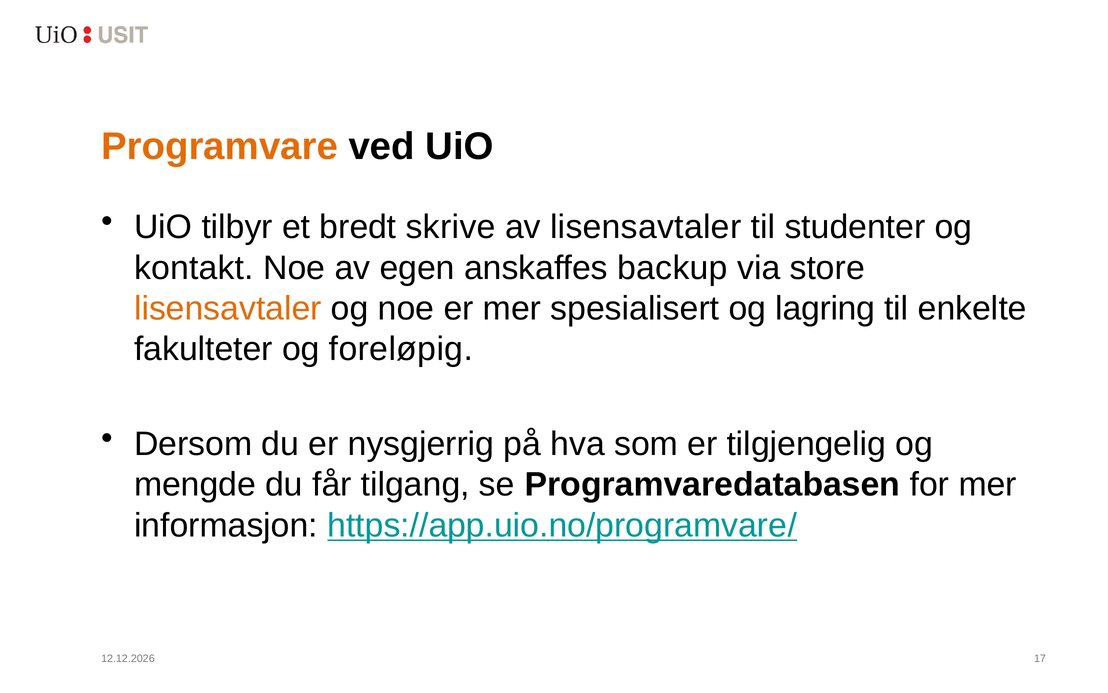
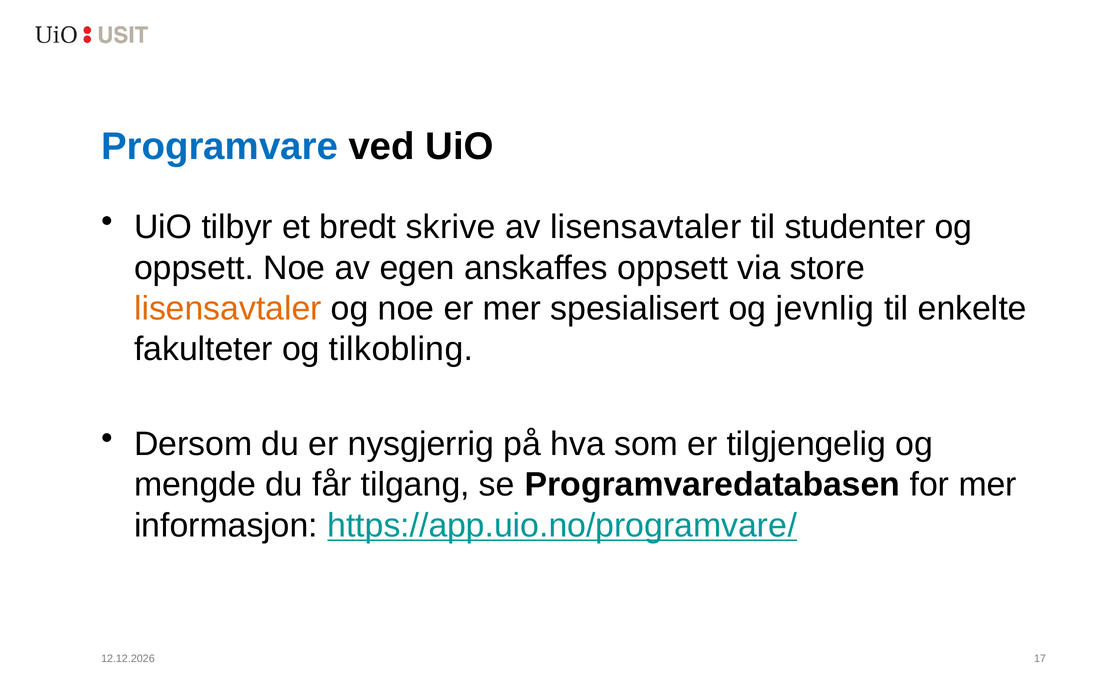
Programvare colour: orange -> blue (220, 146)
kontakt: kontakt -> oppsett (194, 268)
anskaffes backup: backup -> oppsett (673, 268)
lagring: lagring -> jevnlig (825, 308)
foreløpig: foreløpig -> tilkobling (401, 349)
